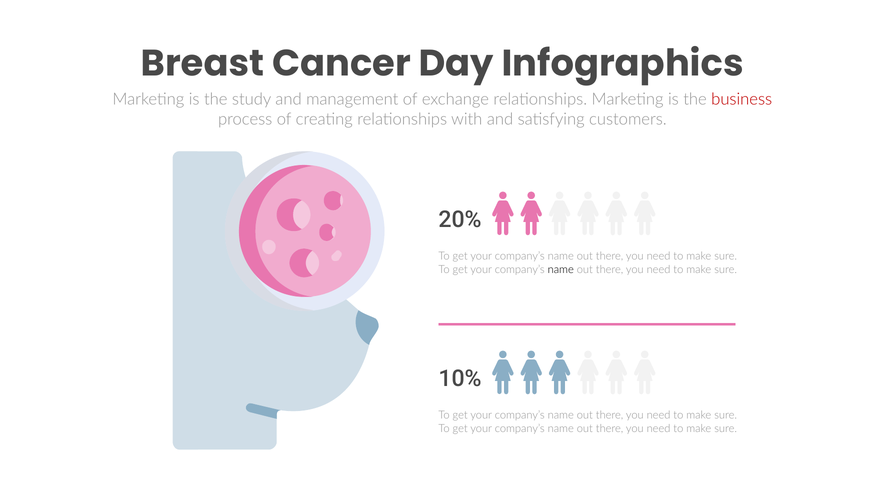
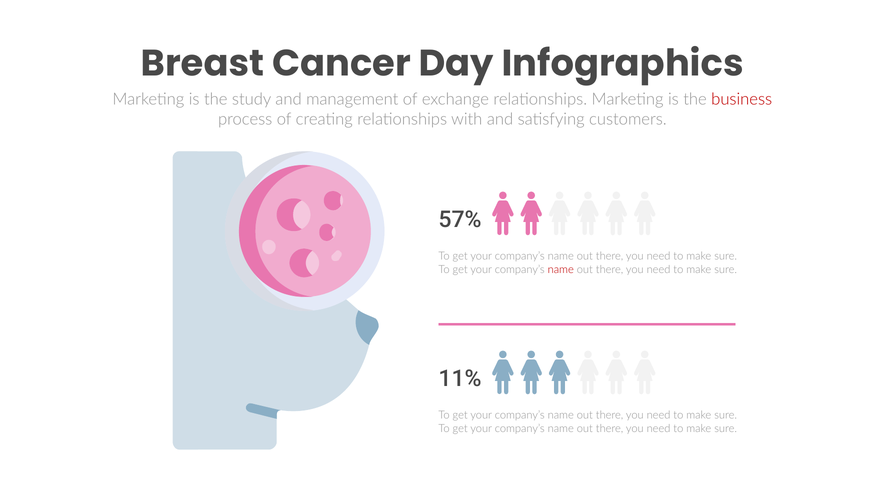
20%: 20% -> 57% (460, 219)
name colour: black -> red (561, 269)
10%: 10% -> 11% (460, 379)
